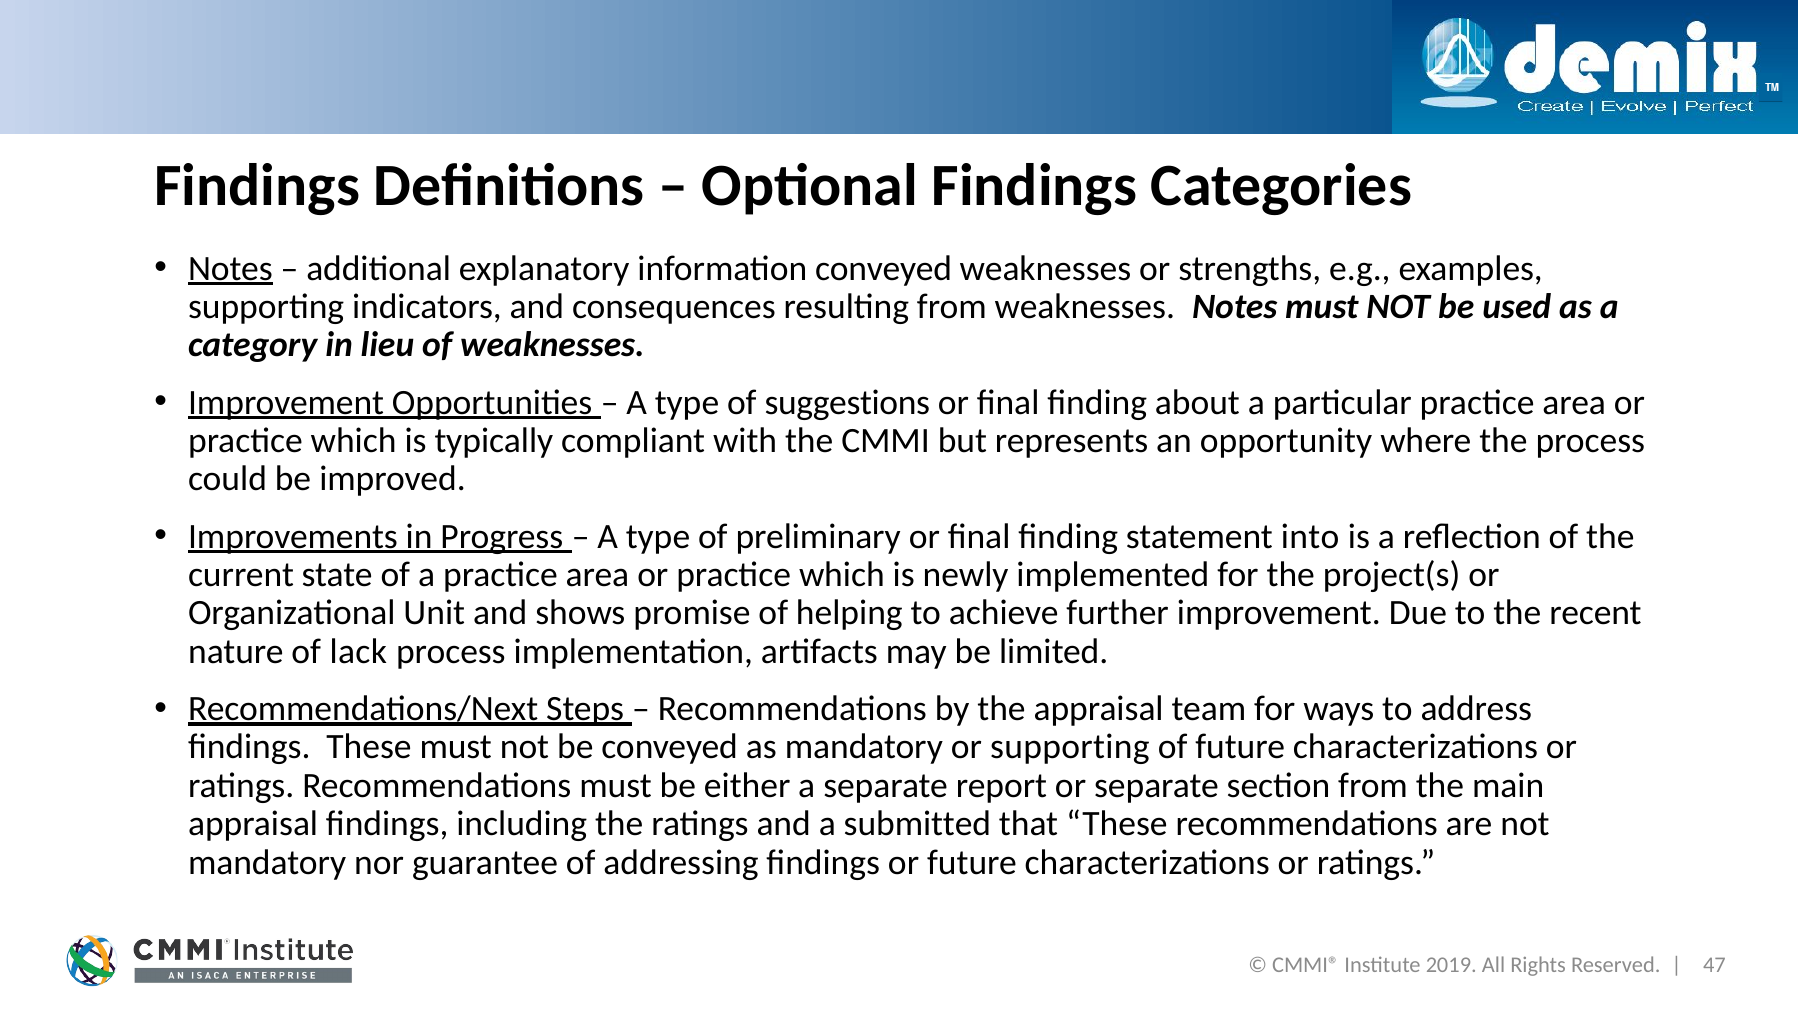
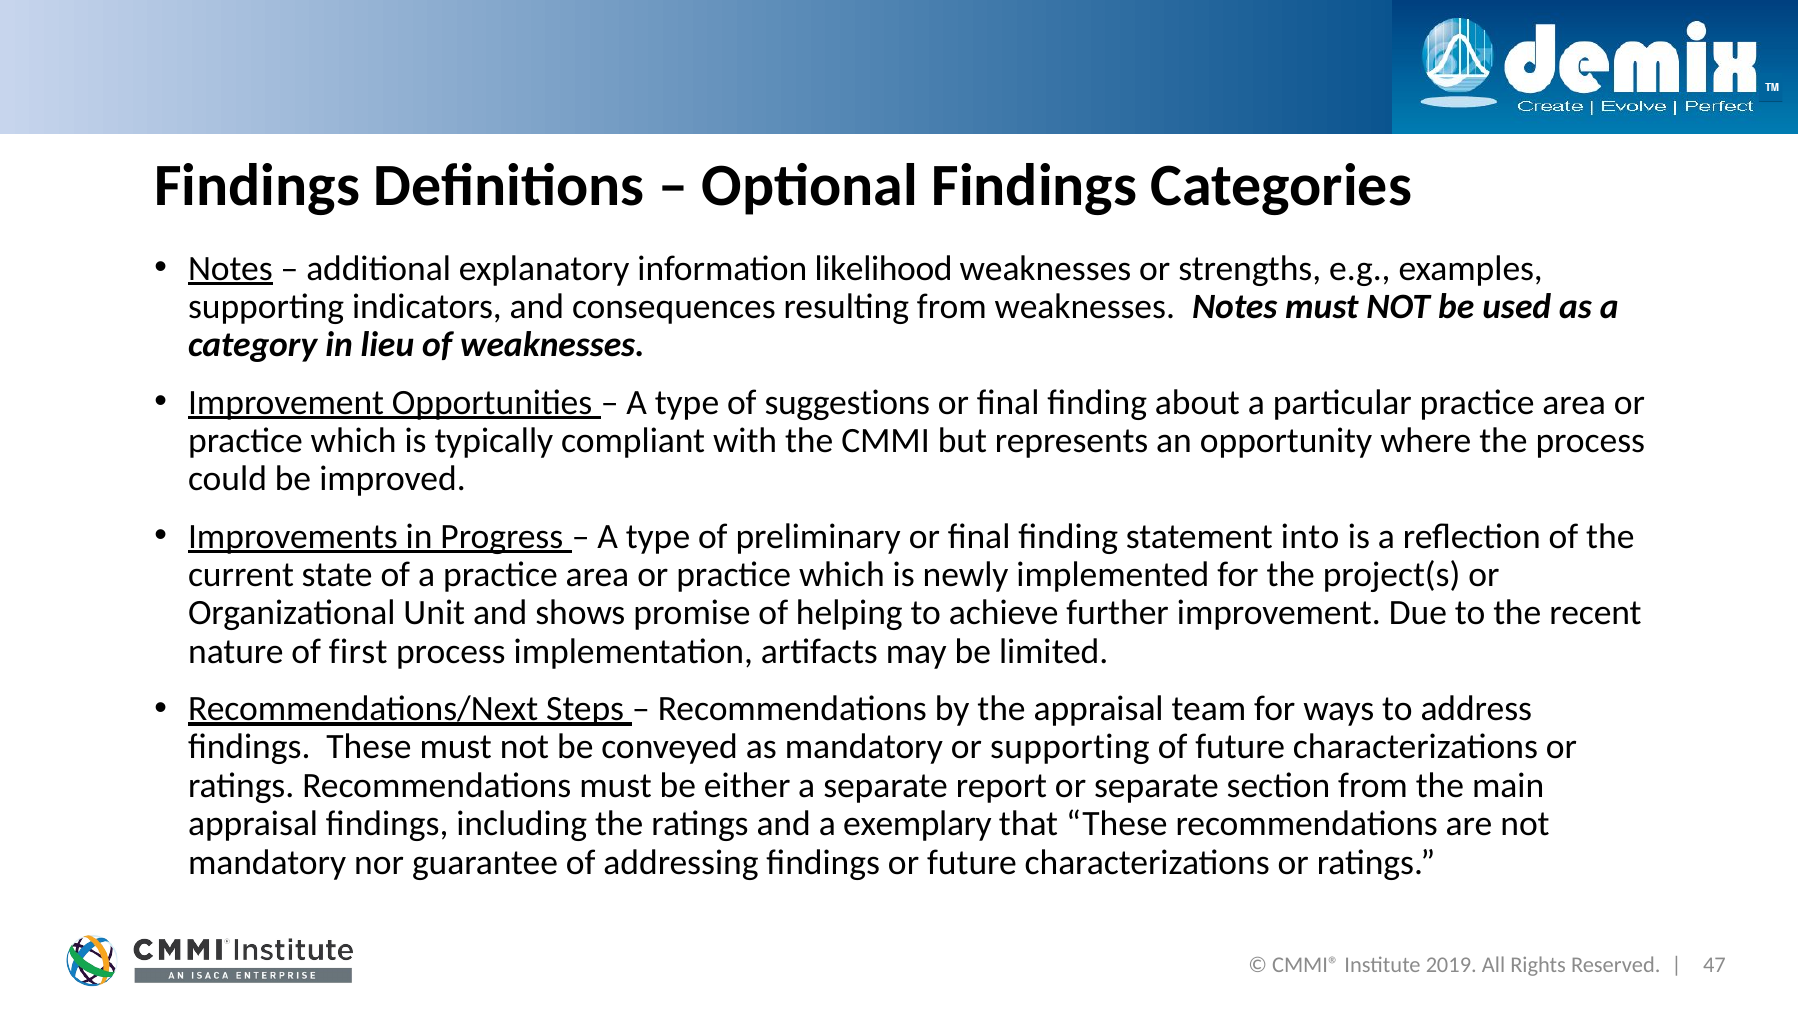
information conveyed: conveyed -> likelihood (884, 268)
lack: lack -> first (358, 652)
submitted: submitted -> exemplary (918, 824)
